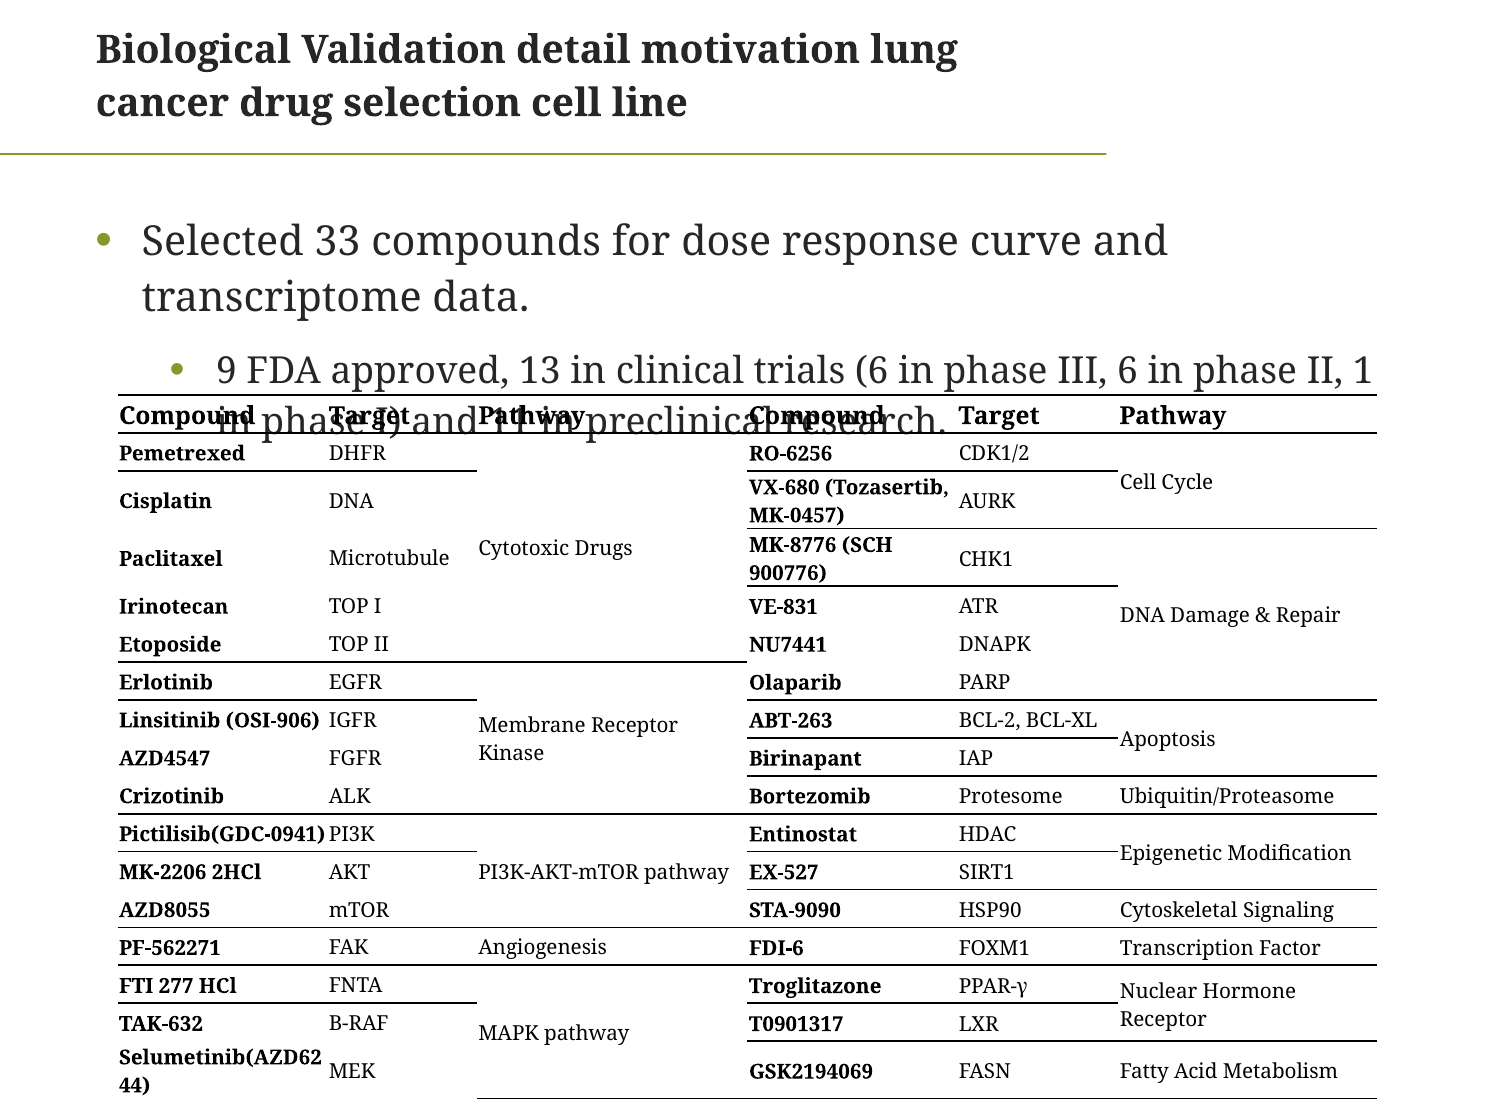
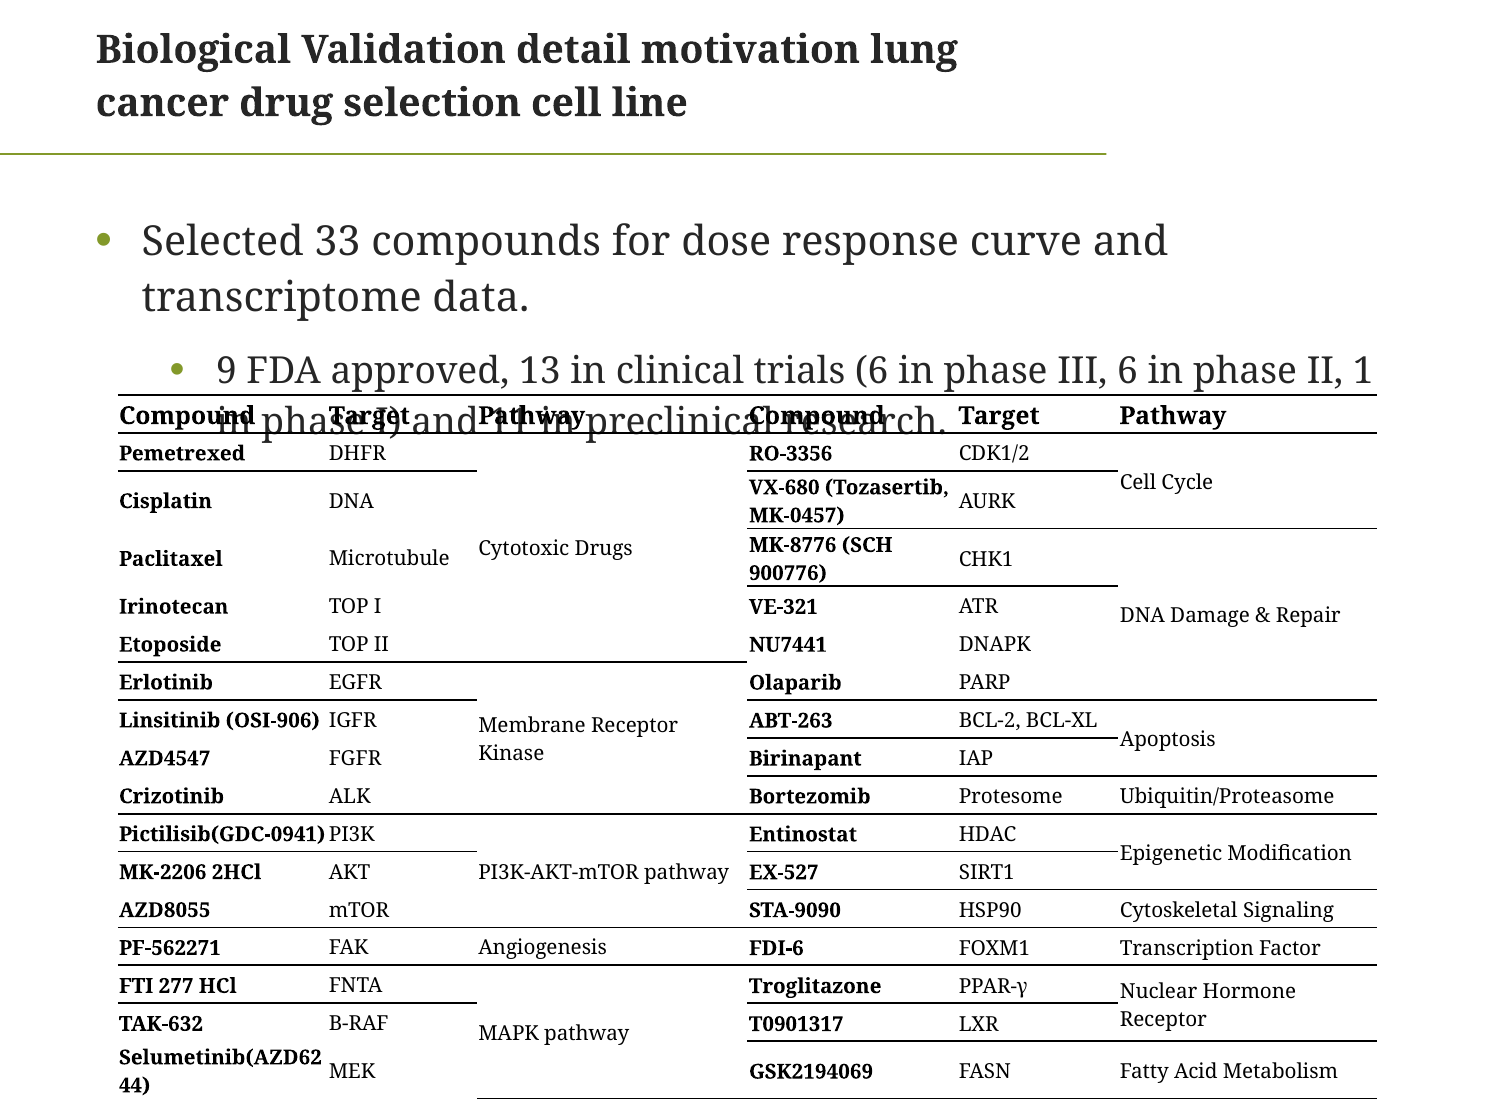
RO-6256: RO-6256 -> RO-3356 (791, 454)
VE-831: VE-831 -> VE-321 (783, 607)
